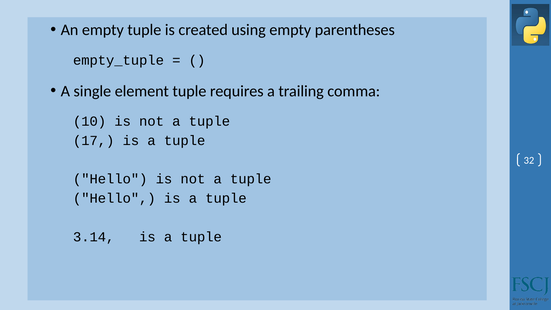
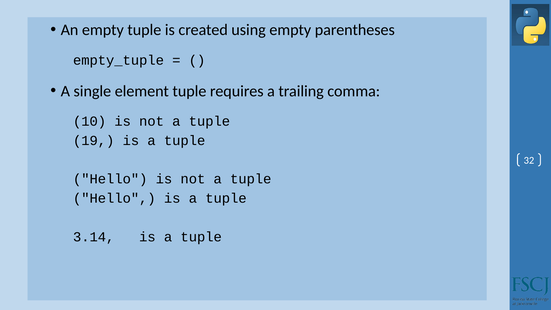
17: 17 -> 19 (94, 140)
